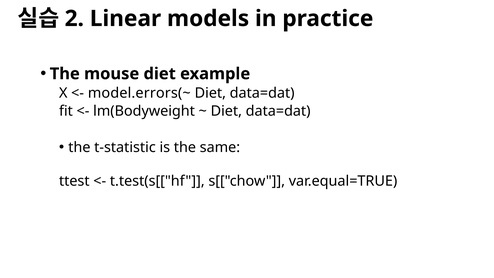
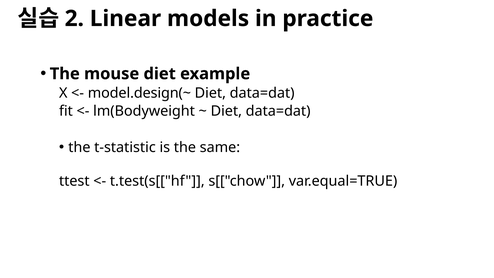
model.errors(~: model.errors(~ -> model.design(~ (139, 93)
